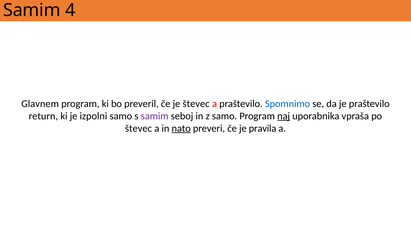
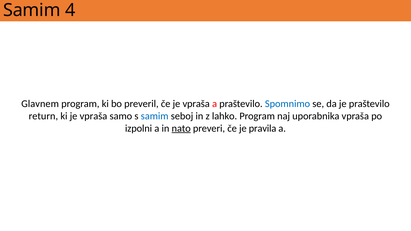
če je števec: števec -> vpraša (196, 104)
ki je izpolni: izpolni -> vpraša (93, 116)
samim colour: purple -> blue (155, 116)
z samo: samo -> lahko (225, 116)
naj underline: present -> none (284, 116)
števec: števec -> izpolni (139, 128)
